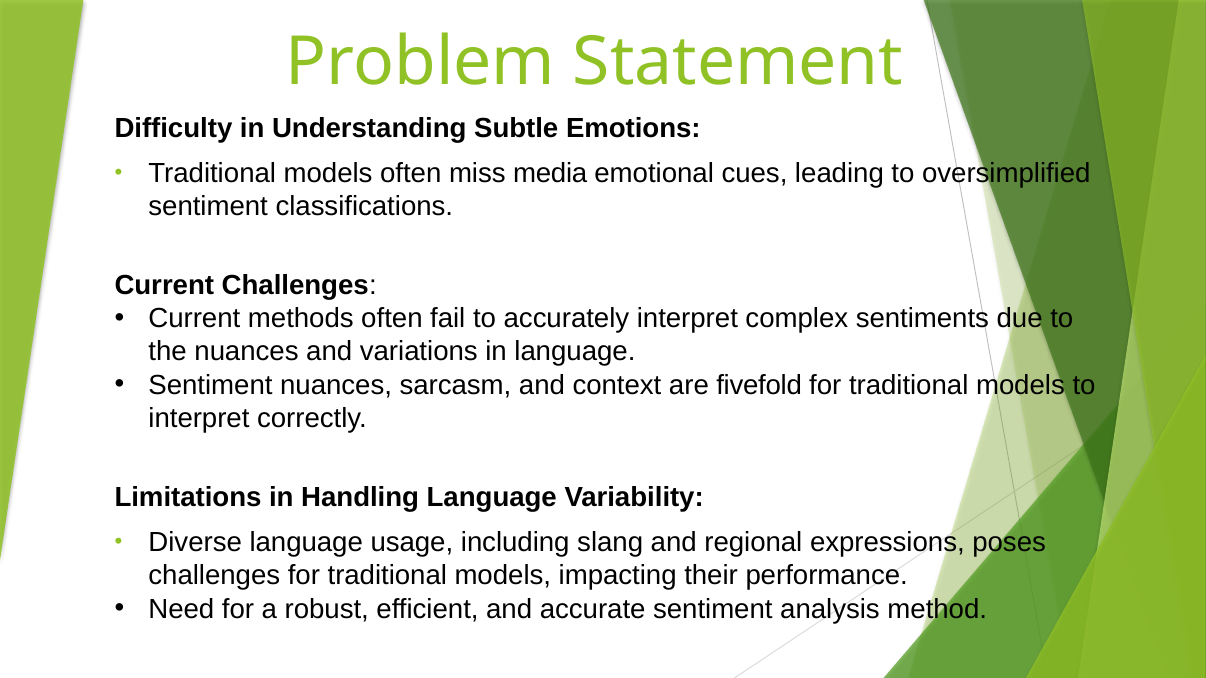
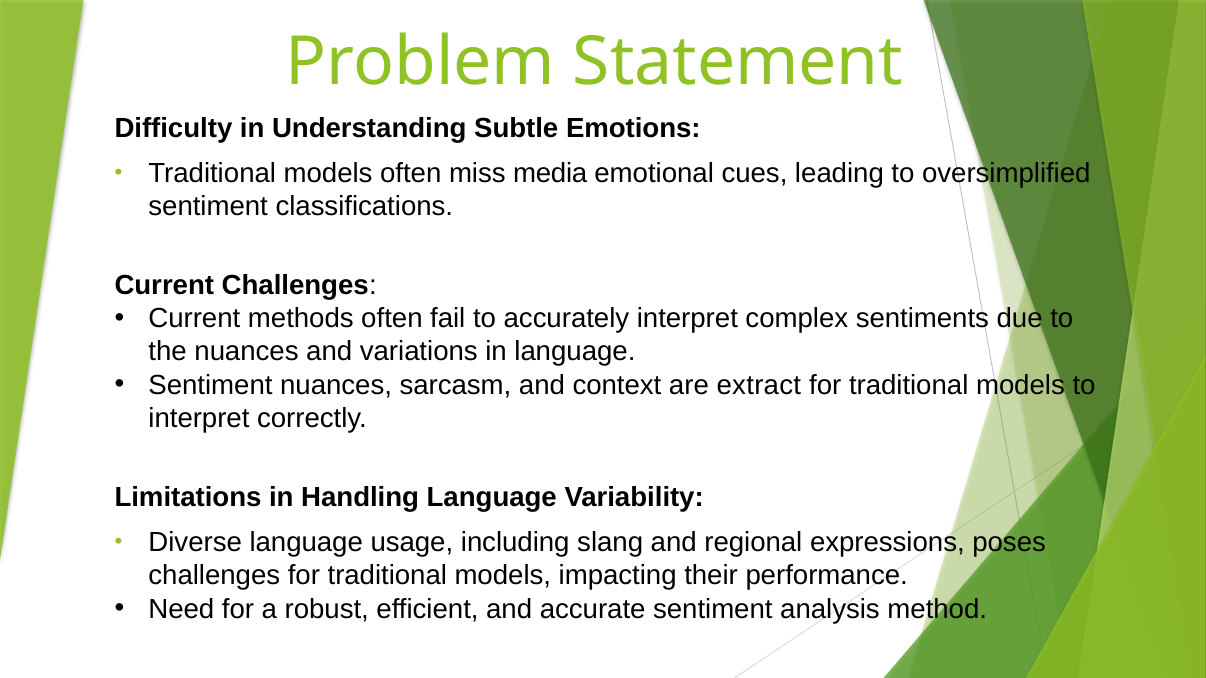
fivefold: fivefold -> extract (759, 385)
